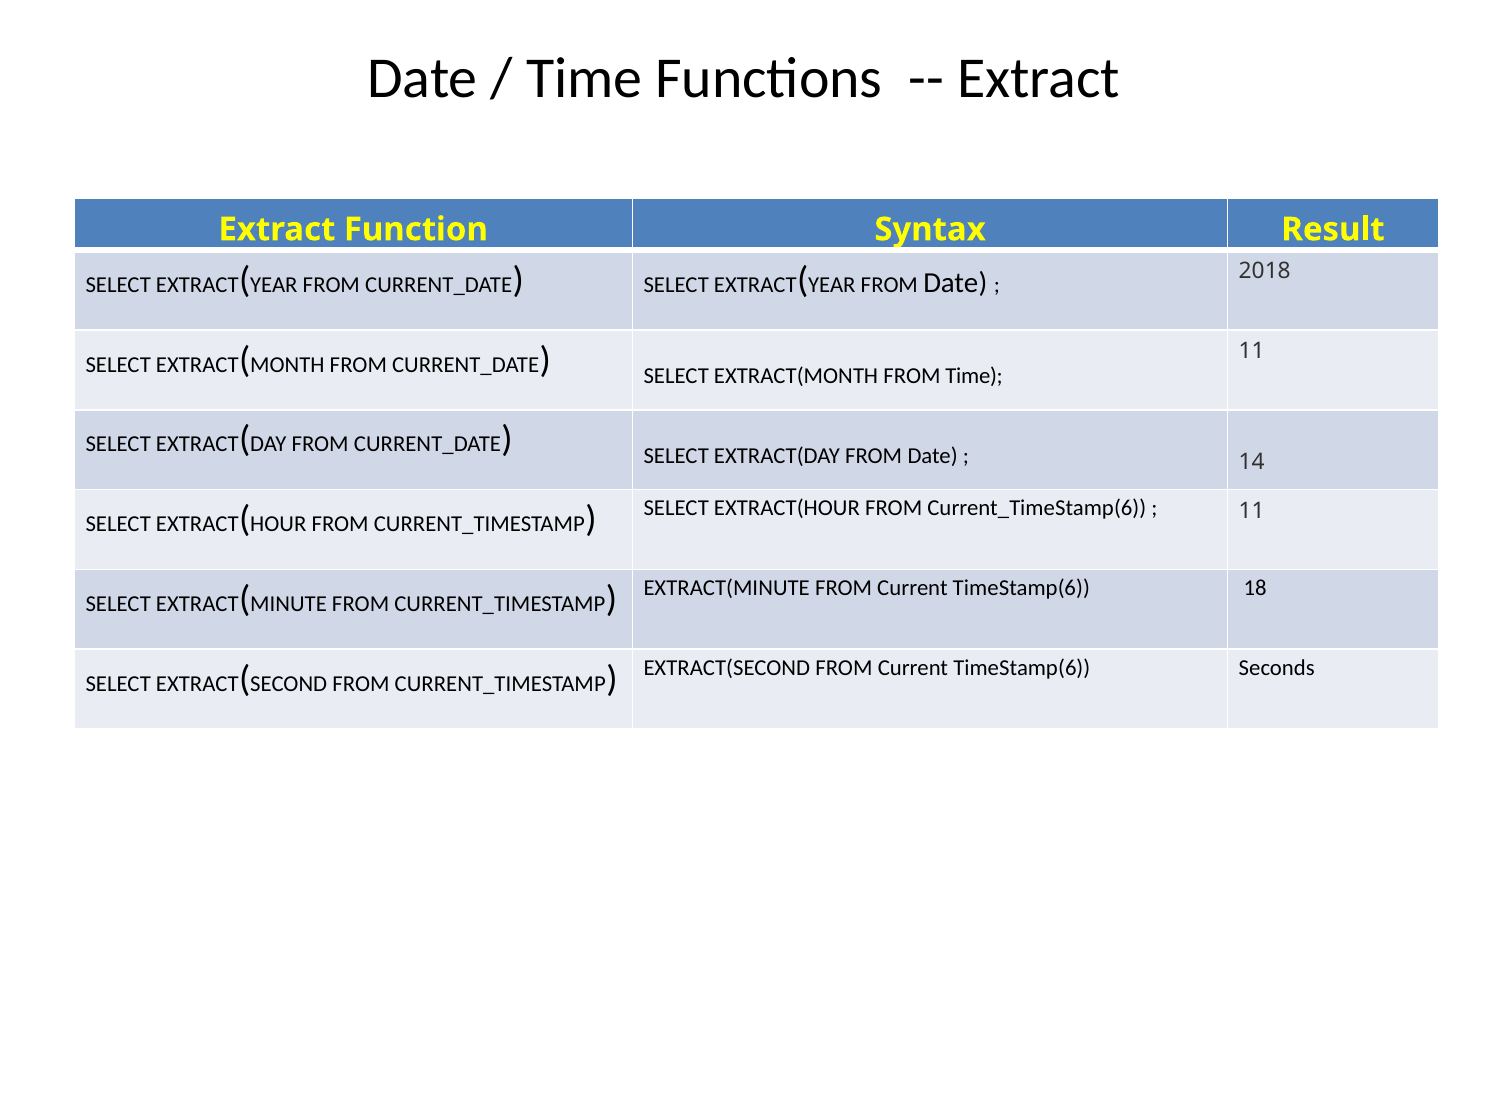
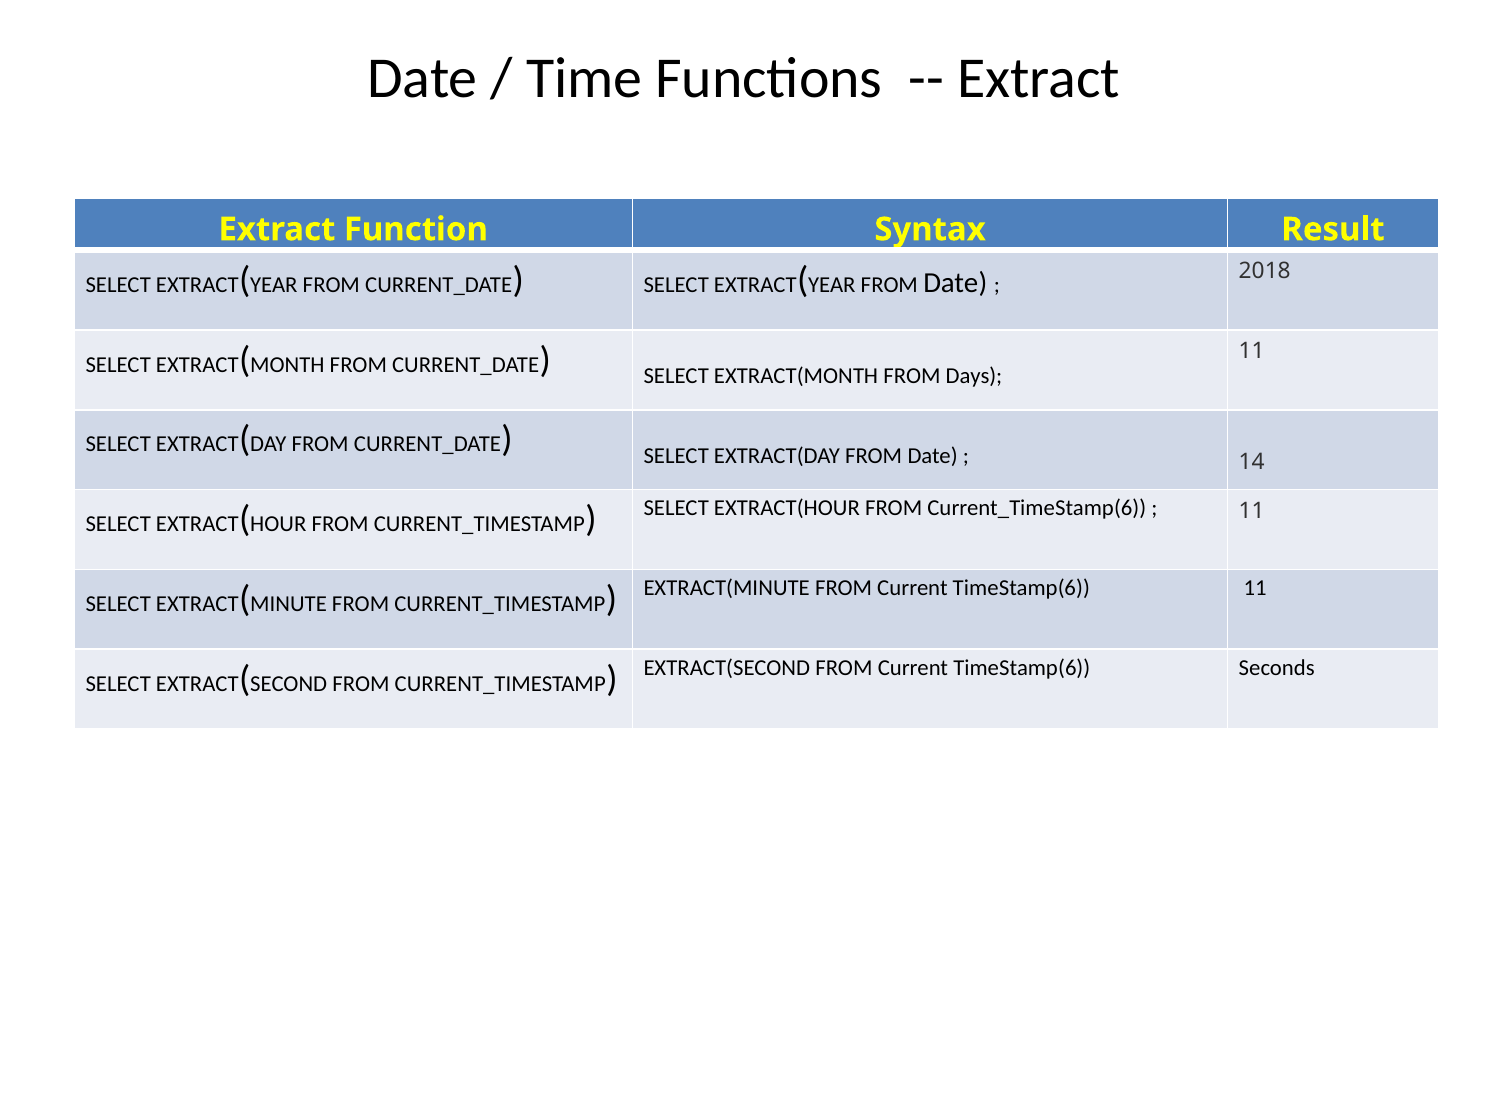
FROM Time: Time -> Days (974, 376)
TimeStamp(6 18: 18 -> 11 (1255, 588)
